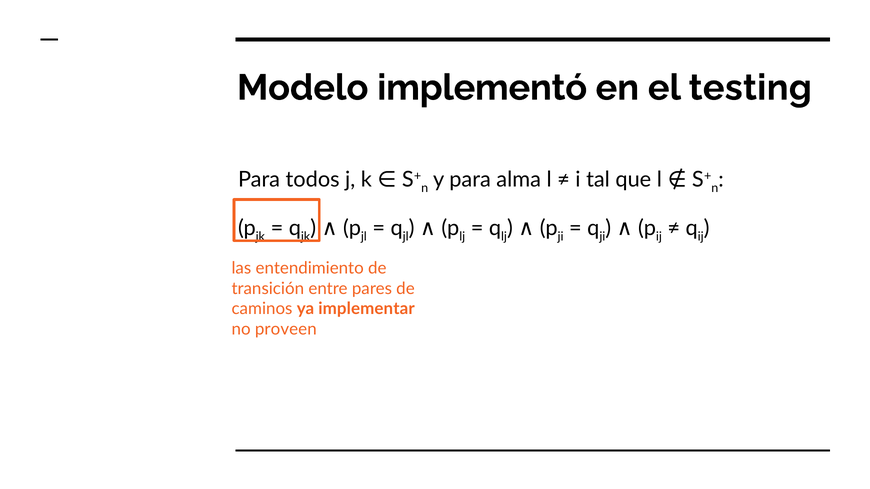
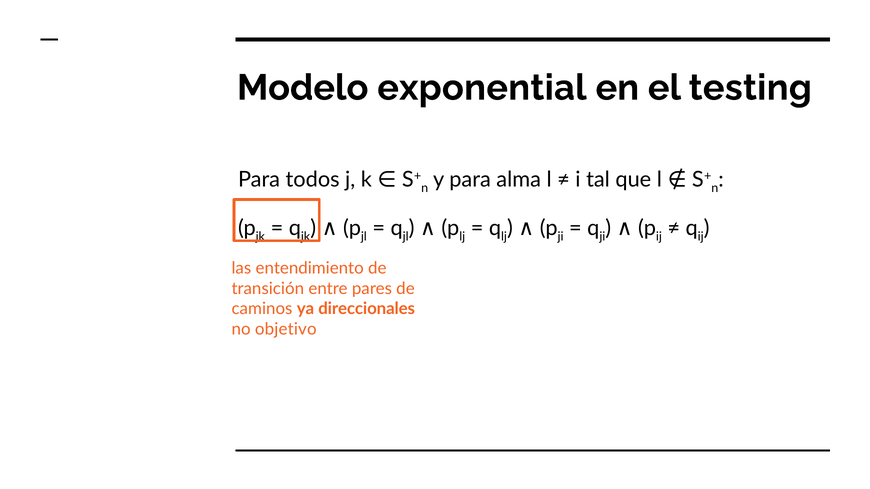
implementó: implementó -> exponential (482, 88)
implementar: implementar -> direccionales (367, 309)
proveen: proveen -> objetivo (286, 329)
